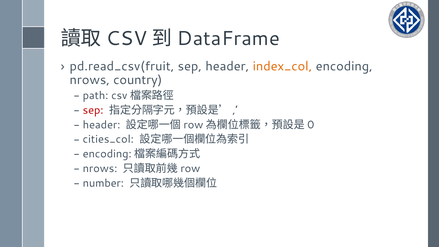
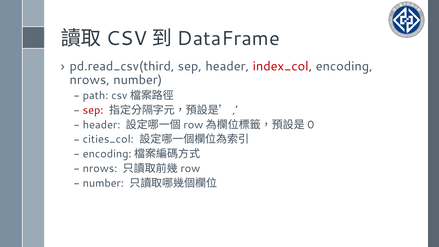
pd.read_csv(fruit: pd.read_csv(fruit -> pd.read_csv(third (122, 66)
index_col colour: orange -> red (282, 66)
nrows country: country -> number (138, 80)
